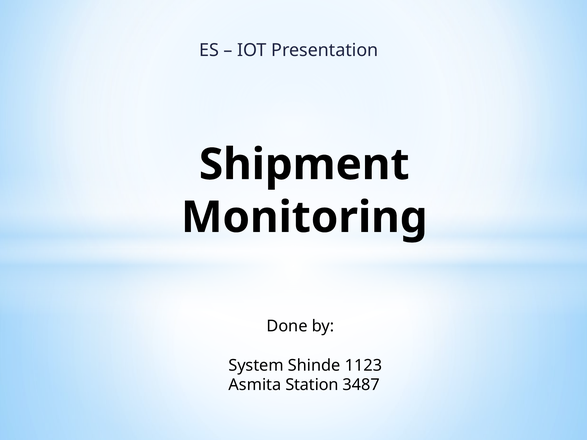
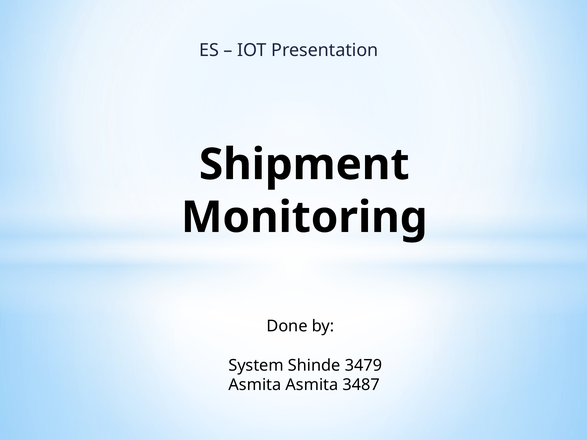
1123: 1123 -> 3479 (363, 366)
Asmita Station: Station -> Asmita (312, 385)
